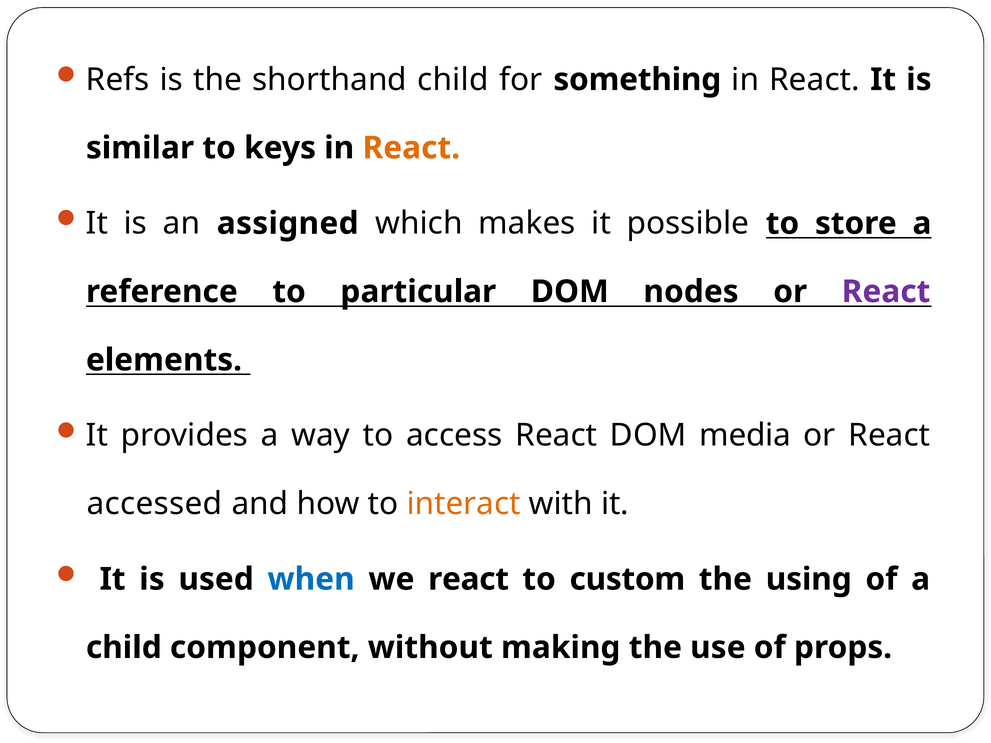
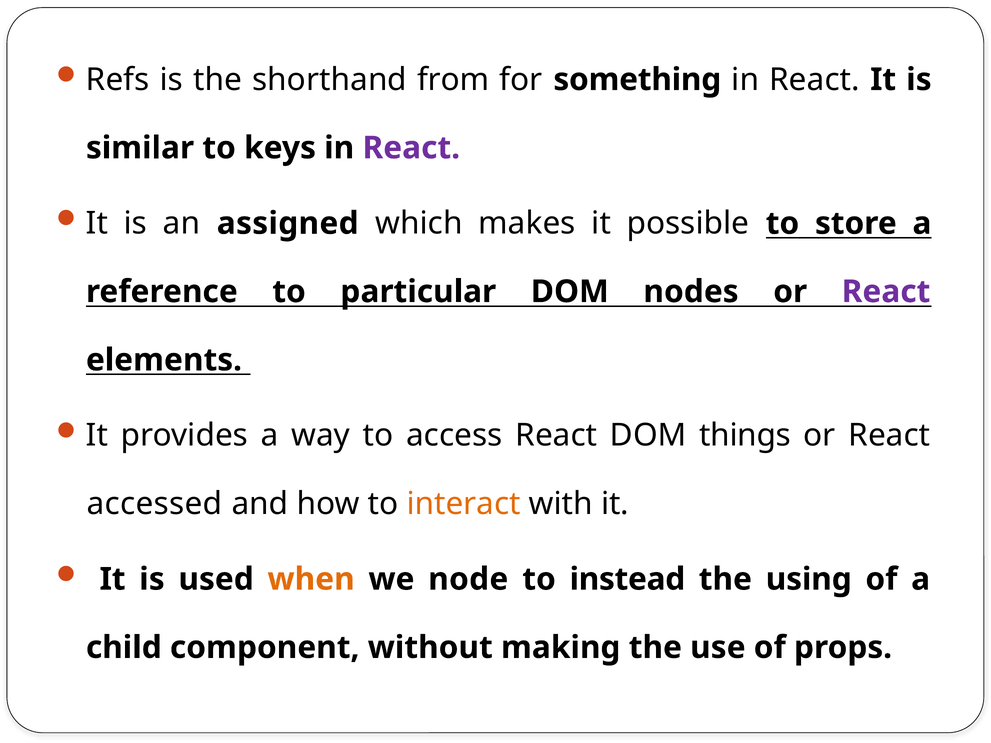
shorthand child: child -> from (453, 80)
React colour: orange -> purple (411, 148)
media: media -> things (745, 436)
when colour: blue -> orange (311, 579)
we react: react -> node (468, 579)
custom: custom -> instead (627, 579)
